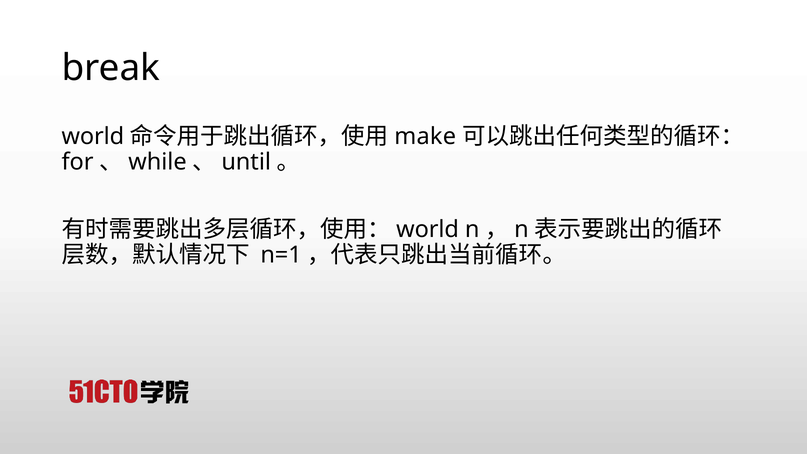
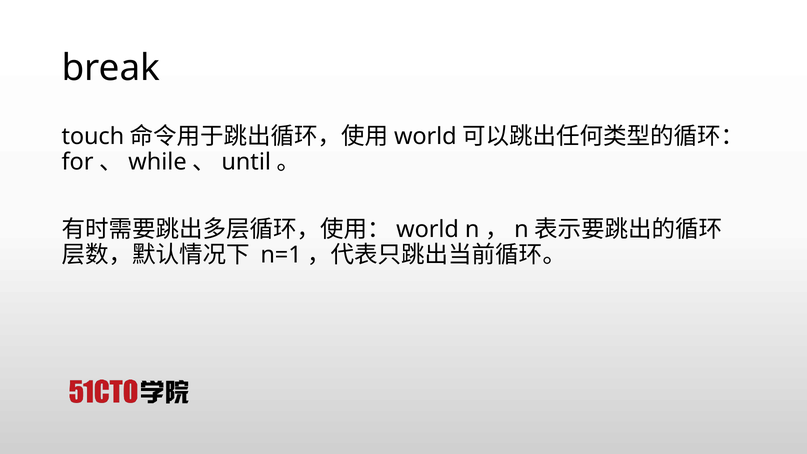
world: world -> touch (93, 136)
make: make -> world (425, 136)
